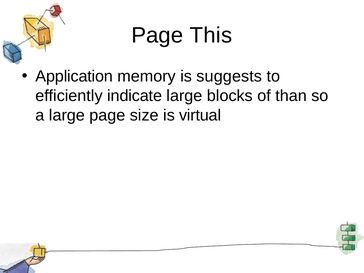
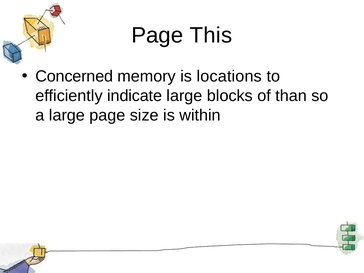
Application: Application -> Concerned (74, 76)
suggests: suggests -> locations (229, 76)
virtual: virtual -> within (200, 115)
